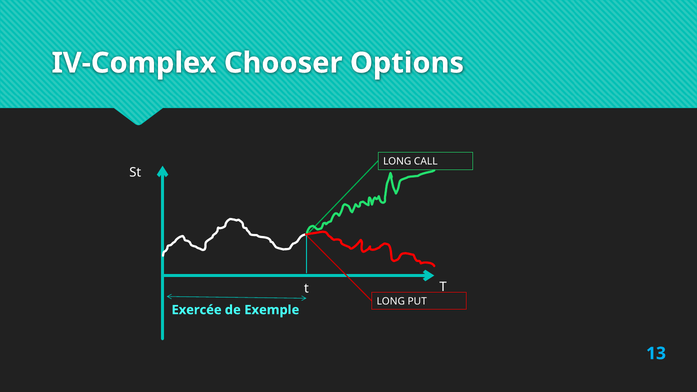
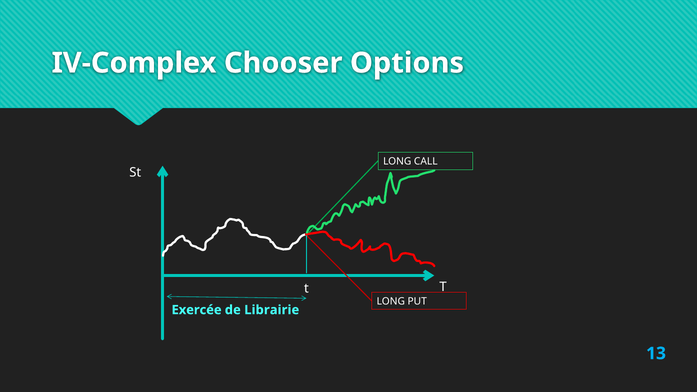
Exemple: Exemple -> Librairie (272, 310)
